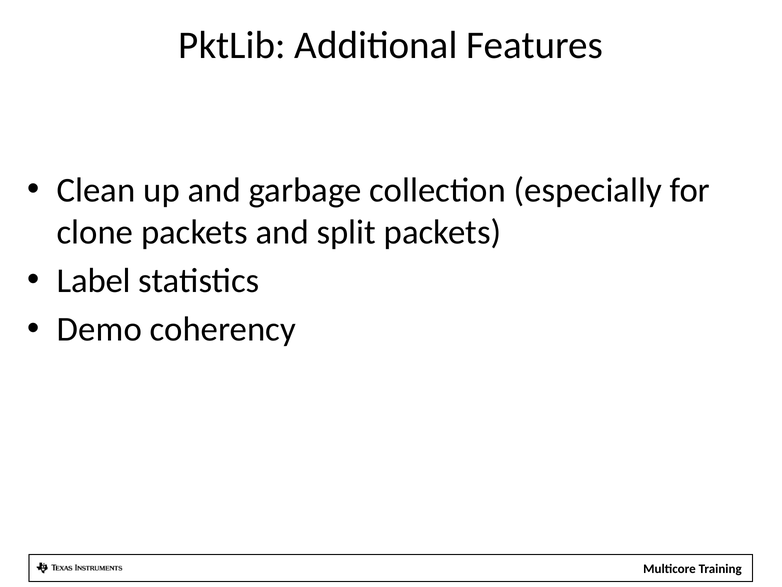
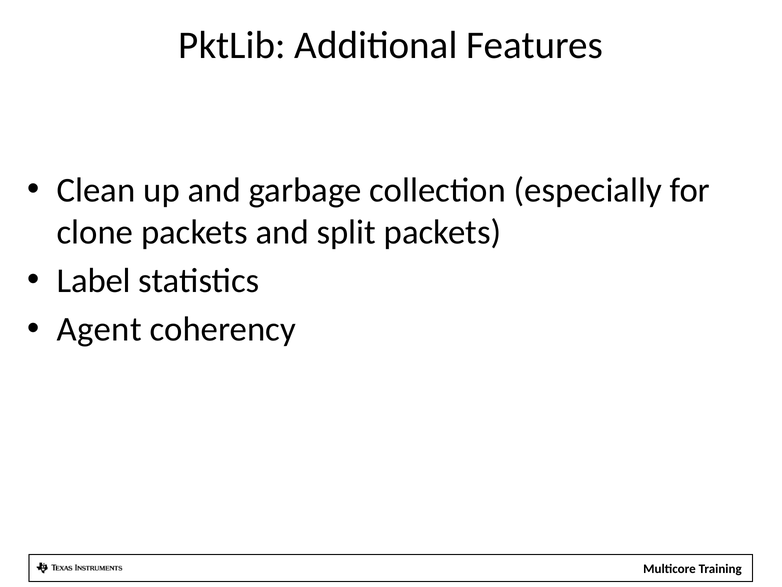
Demo: Demo -> Agent (99, 329)
